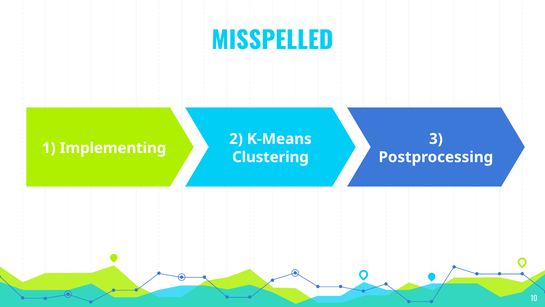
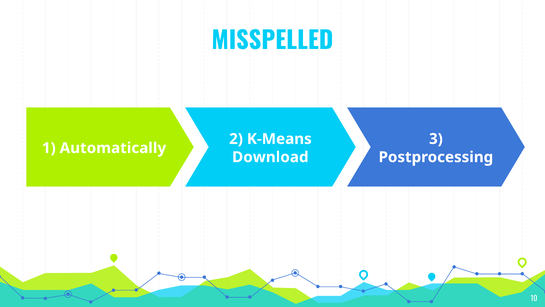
Implementing: Implementing -> Automatically (113, 148)
Clustering: Clustering -> Download (270, 157)
